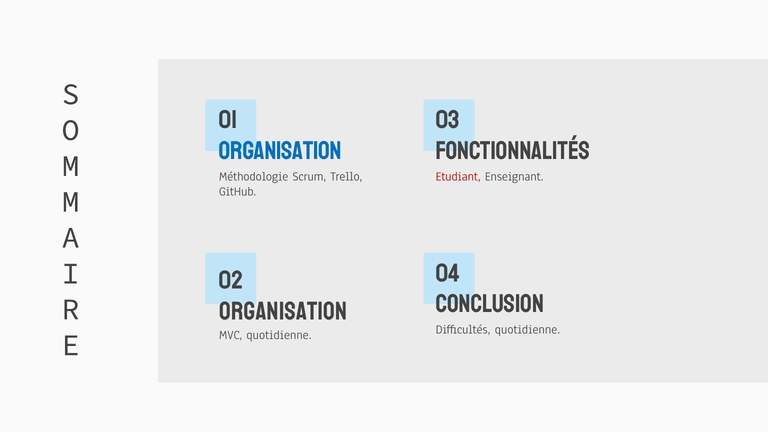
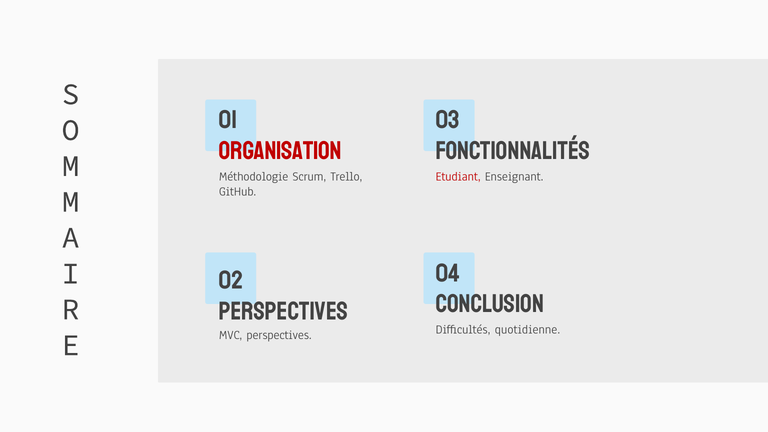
Organisation colour: blue -> red (280, 151)
Organisation: Organisation -> Perspectives (283, 311)
MVC quotidienne: quotidienne -> perspectives (279, 335)
